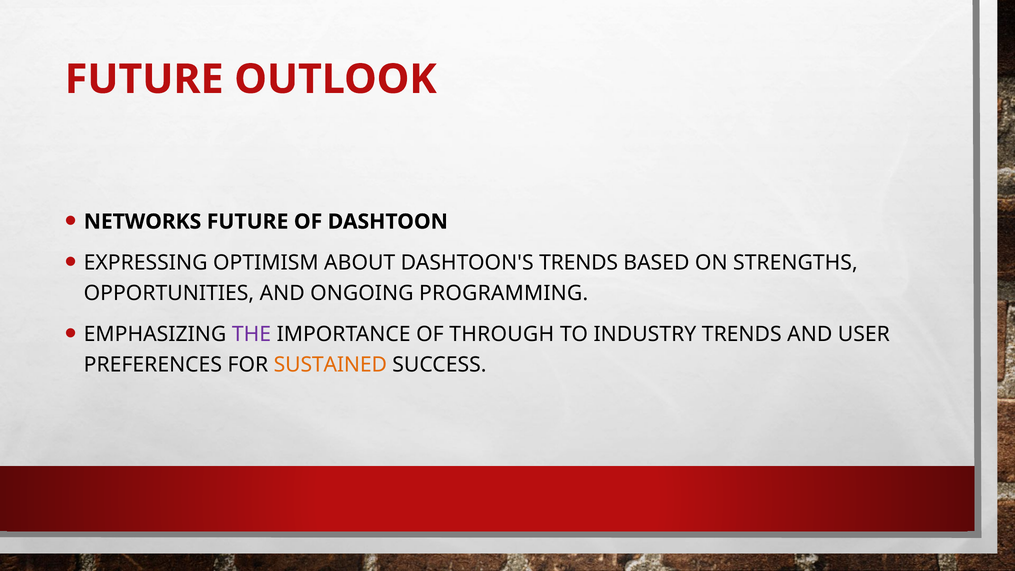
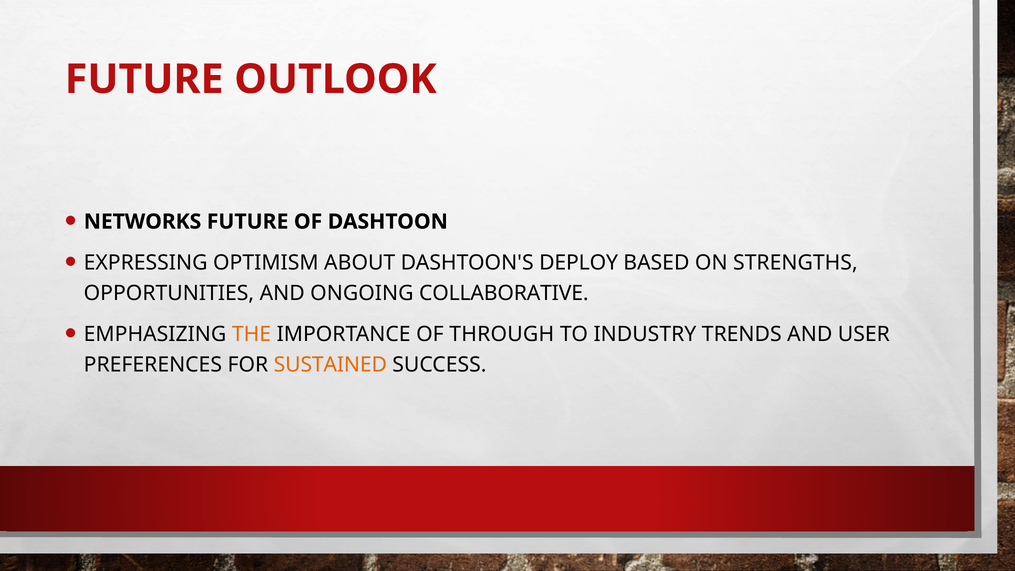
DASHTOON'S TRENDS: TRENDS -> DEPLOY (579, 263)
PROGRAMMING: PROGRAMMING -> COLLABORATIVE (504, 293)
THE colour: purple -> orange (251, 334)
